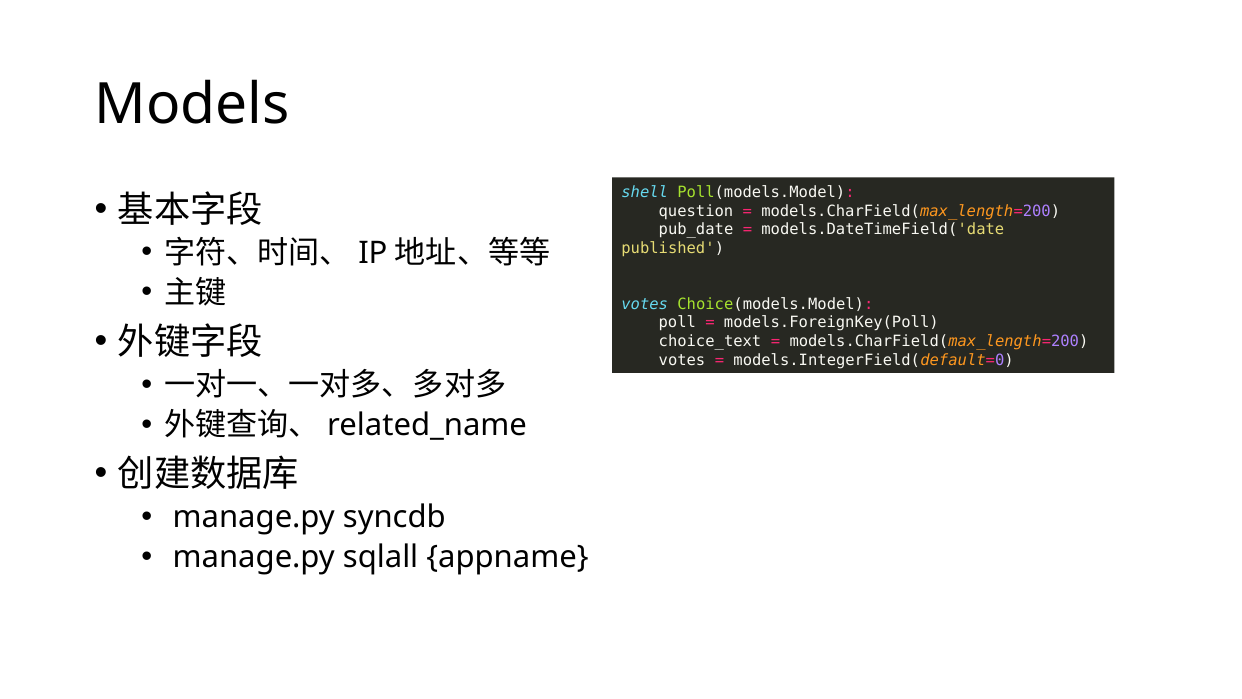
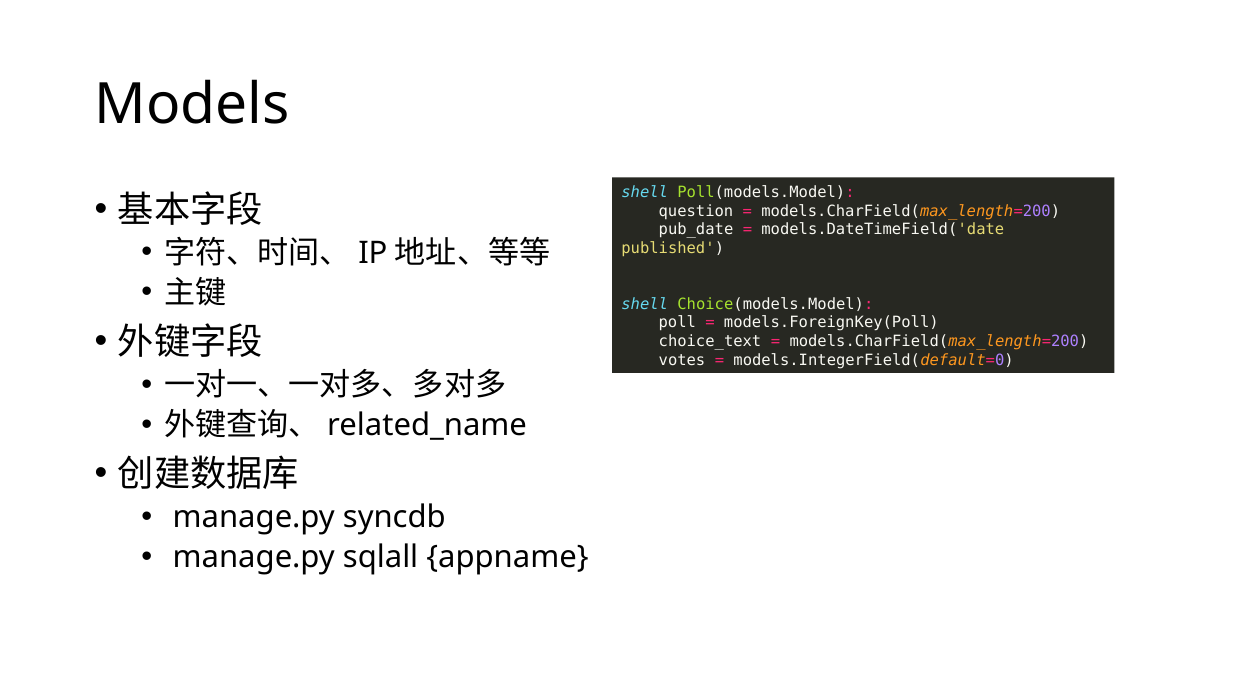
votes: votes -> shell (645, 304)
